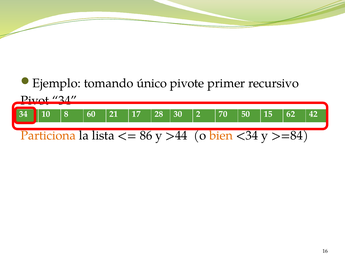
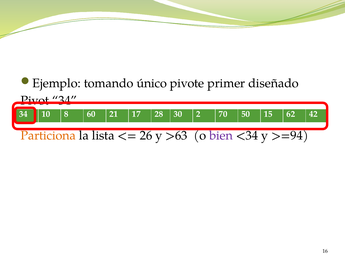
recursivo: recursivo -> diseñado (274, 83)
86: 86 -> 26 (146, 135)
>44: >44 -> >63 (176, 135)
bien colour: orange -> purple (221, 135)
>=84: >=84 -> >=94 (290, 135)
